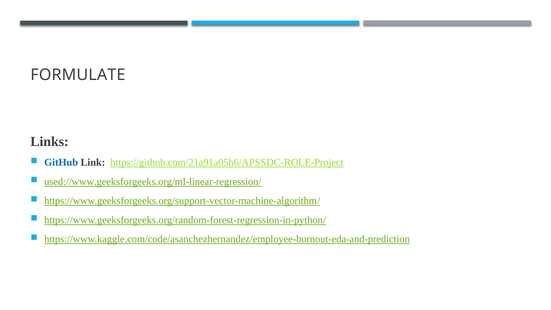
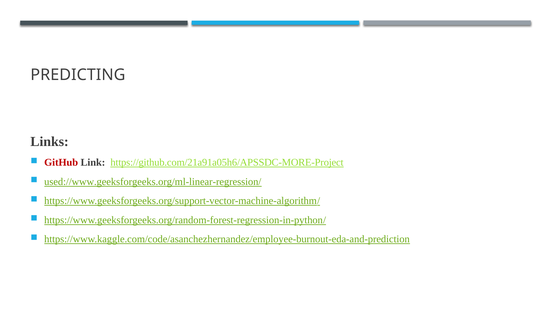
FORMULATE: FORMULATE -> PREDICTING (78, 75)
GitHub colour: blue -> red (61, 163)
https://github.com/21a91a05h6/APSSDC-ROLE-Project: https://github.com/21a91a05h6/APSSDC-ROLE-Project -> https://github.com/21a91a05h6/APSSDC-MORE-Project (227, 163)
